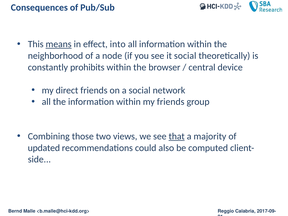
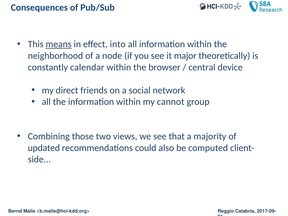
it social: social -> major (185, 56)
prohibits: prohibits -> calendar (87, 67)
my friends: friends -> cannot (171, 102)
that underline: present -> none (177, 136)
